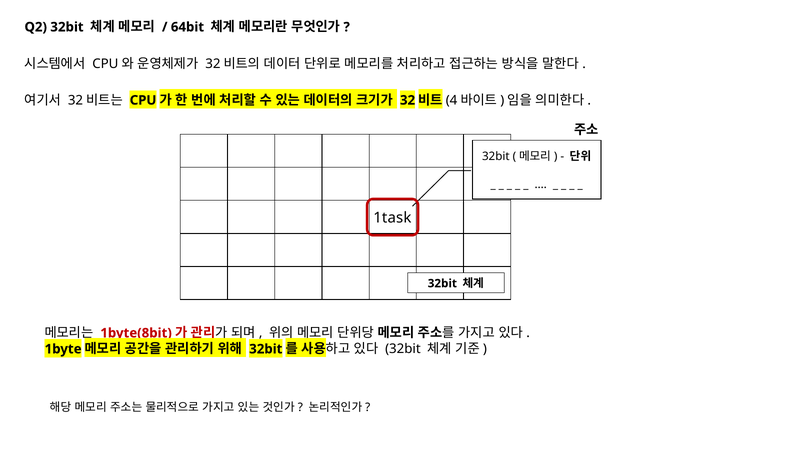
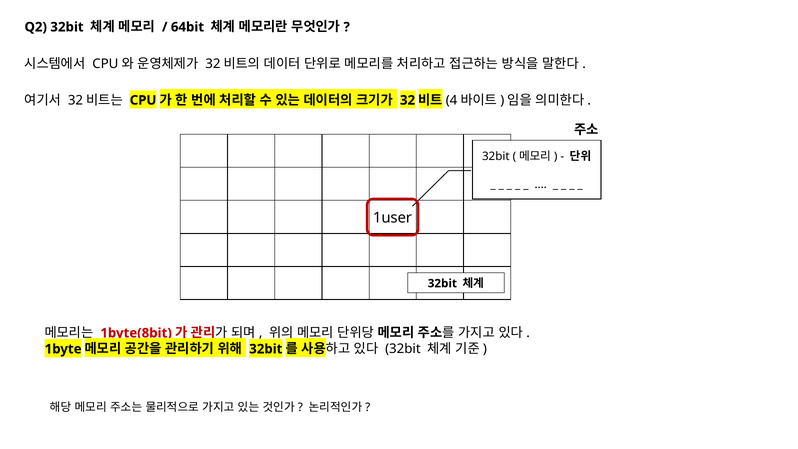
1task: 1task -> 1user (392, 218)
